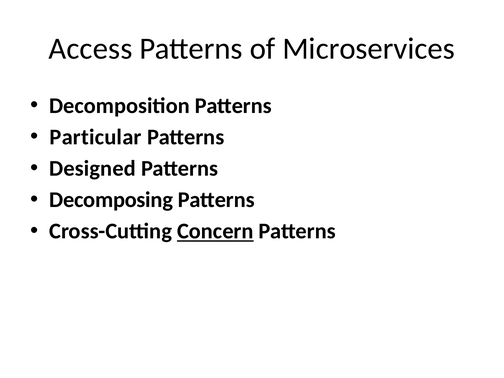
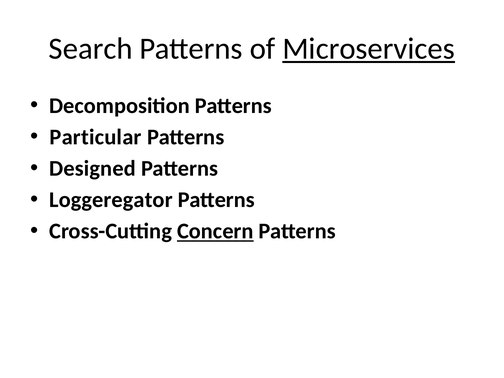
Access: Access -> Search (91, 49)
Microservices underline: none -> present (369, 49)
Decomposing: Decomposing -> Loggeregator (111, 200)
